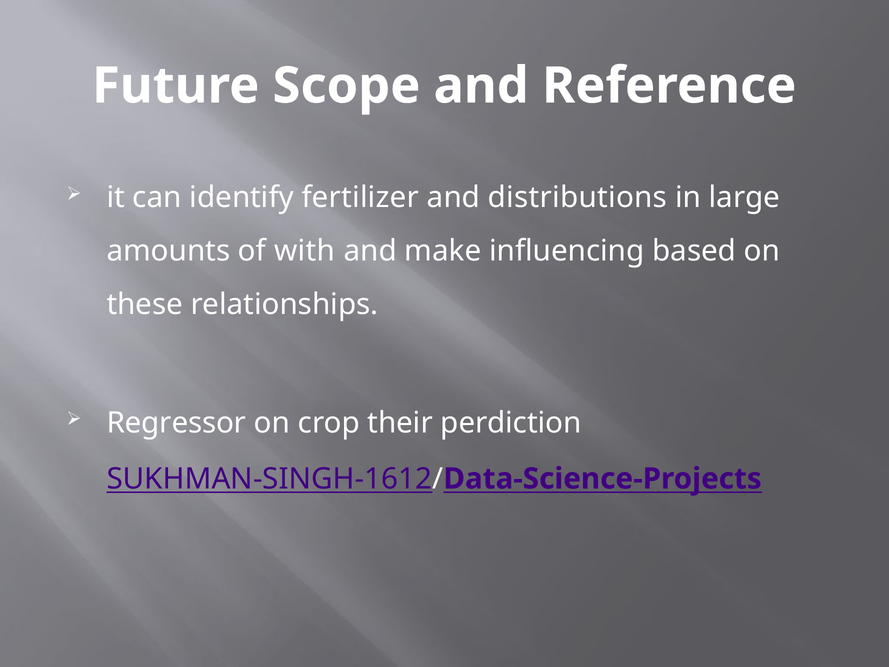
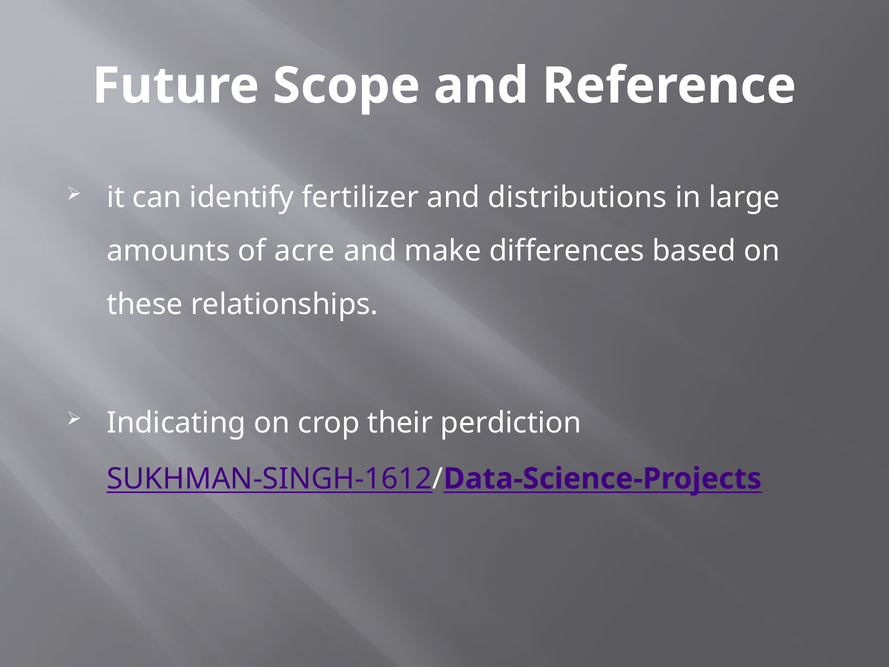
with: with -> acre (305, 251)
influencing: influencing -> differences (567, 251)
Regressor: Regressor -> Indicating (176, 423)
